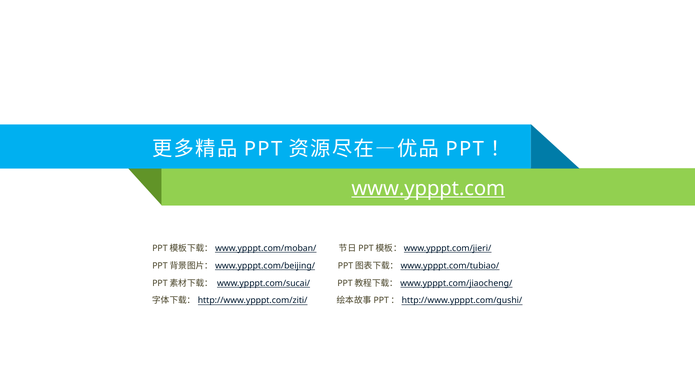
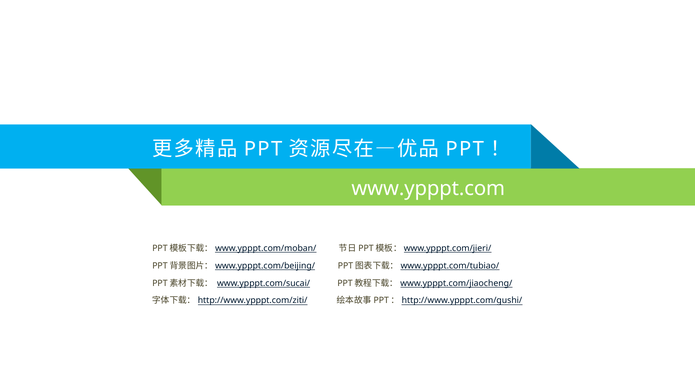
www.ypppt.com underline: present -> none (428, 188)
